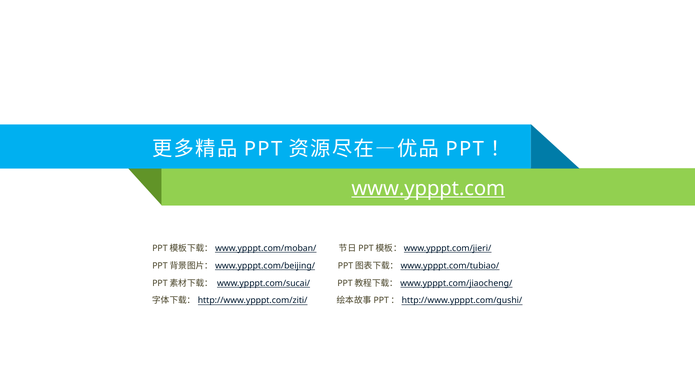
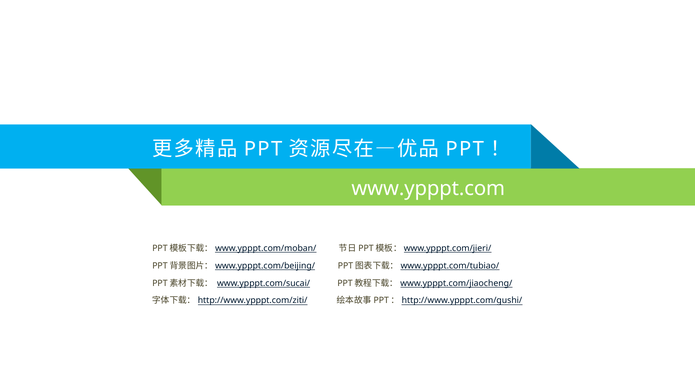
www.ypppt.com underline: present -> none (428, 188)
